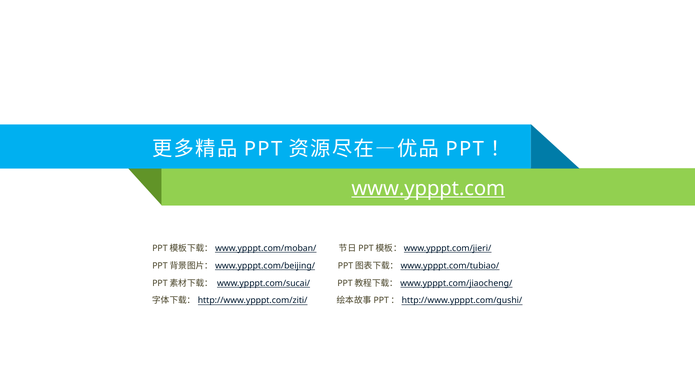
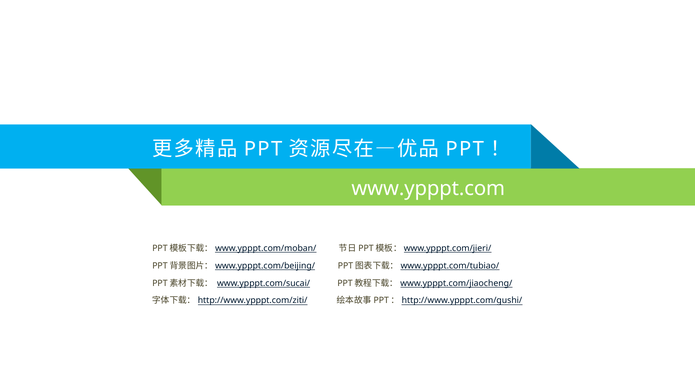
www.ypppt.com underline: present -> none (428, 188)
